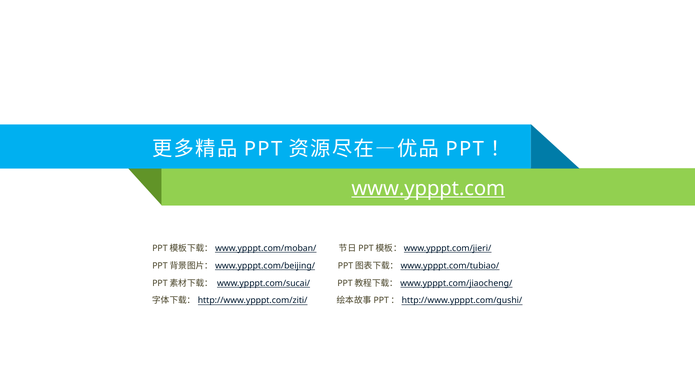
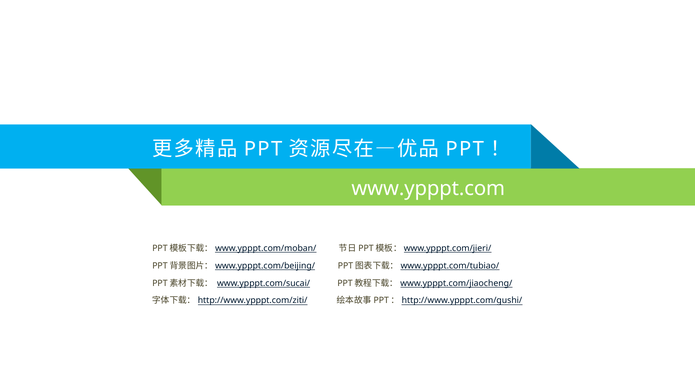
www.ypppt.com underline: present -> none (428, 188)
